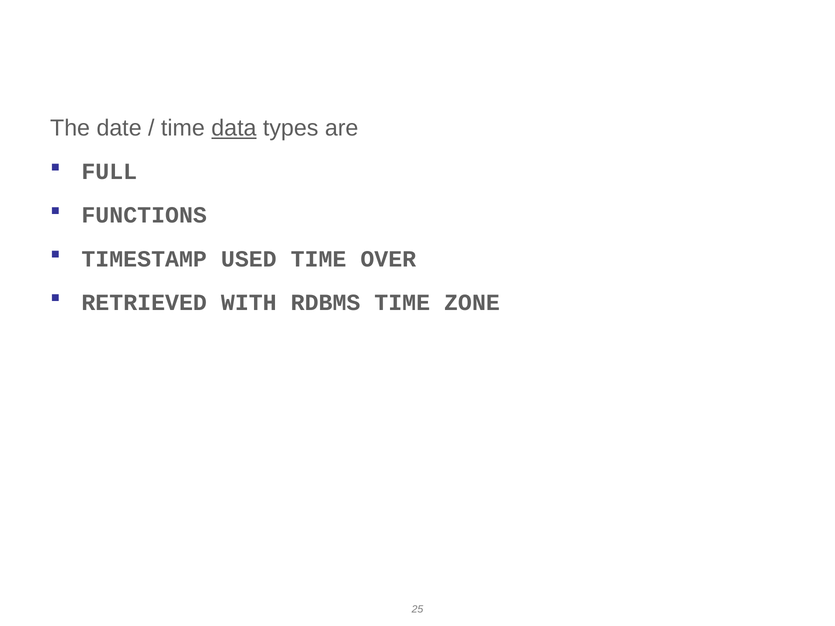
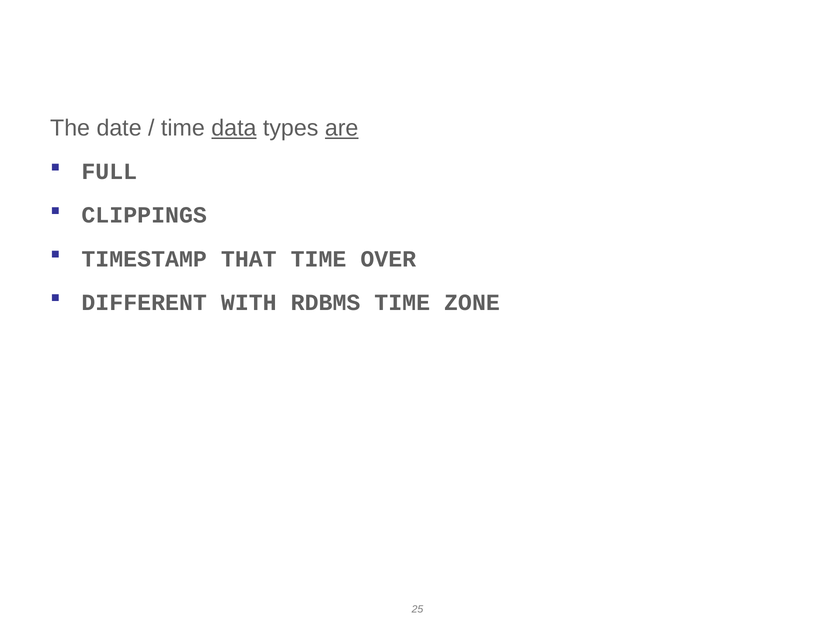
are underline: none -> present (342, 128)
FUNCTIONS: FUNCTIONS -> CLIPPINGS (144, 215)
USED: USED -> THAT (249, 259)
RETRIEVED: RETRIEVED -> DIFFERENT (144, 303)
